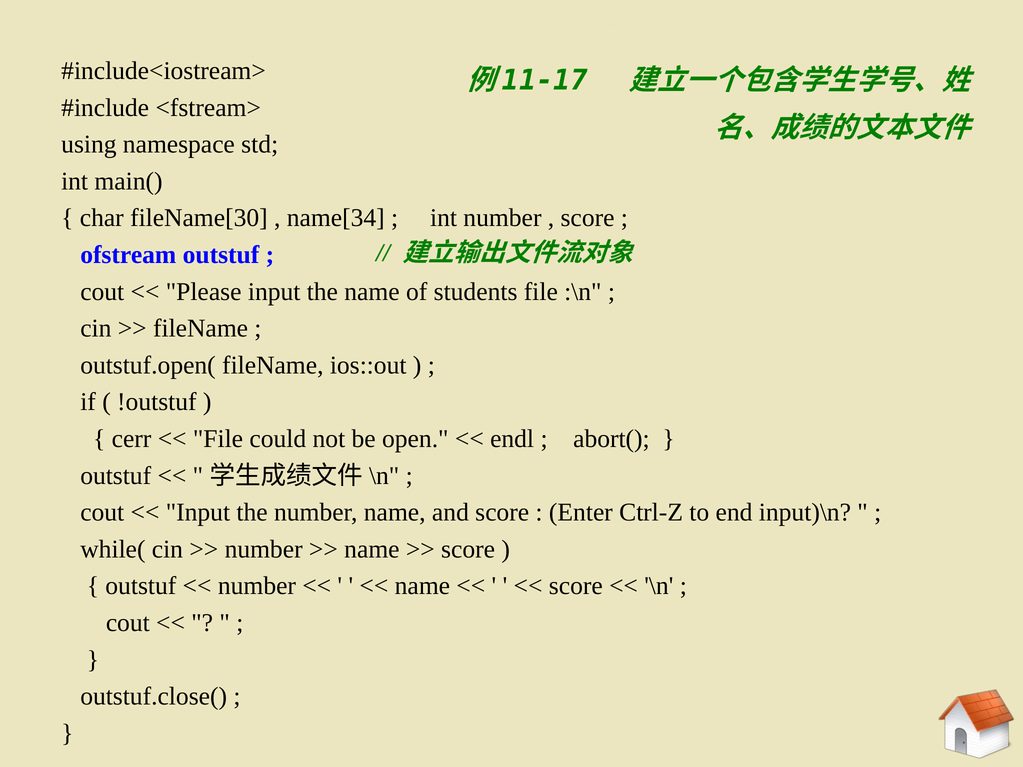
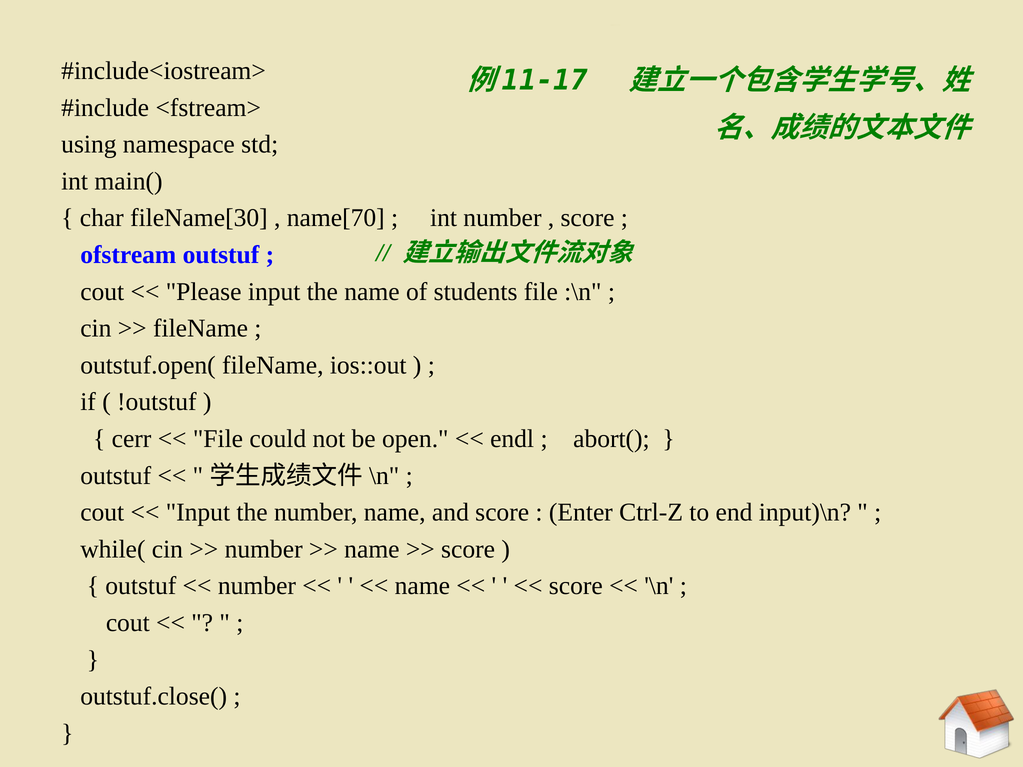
name[34: name[34 -> name[70 (336, 218)
